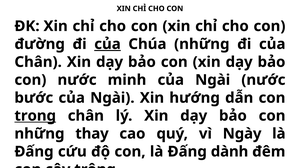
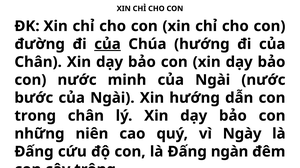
Chúa những: những -> hướng (202, 44)
trong underline: present -> none (35, 116)
thay: thay -> niên (92, 134)
dành: dành -> ngàn (230, 152)
